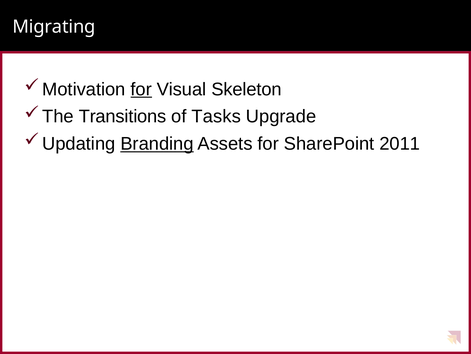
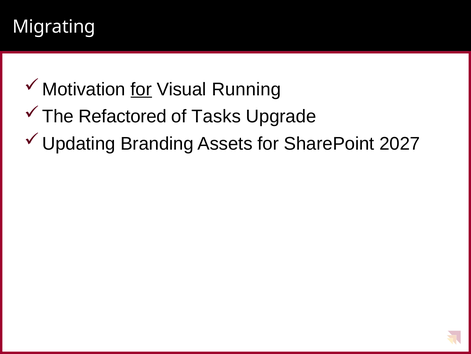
Skeleton: Skeleton -> Running (246, 89)
Transitions: Transitions -> Refactored (123, 116)
Branding underline: present -> none (157, 144)
2011: 2011 -> 2027 (400, 144)
